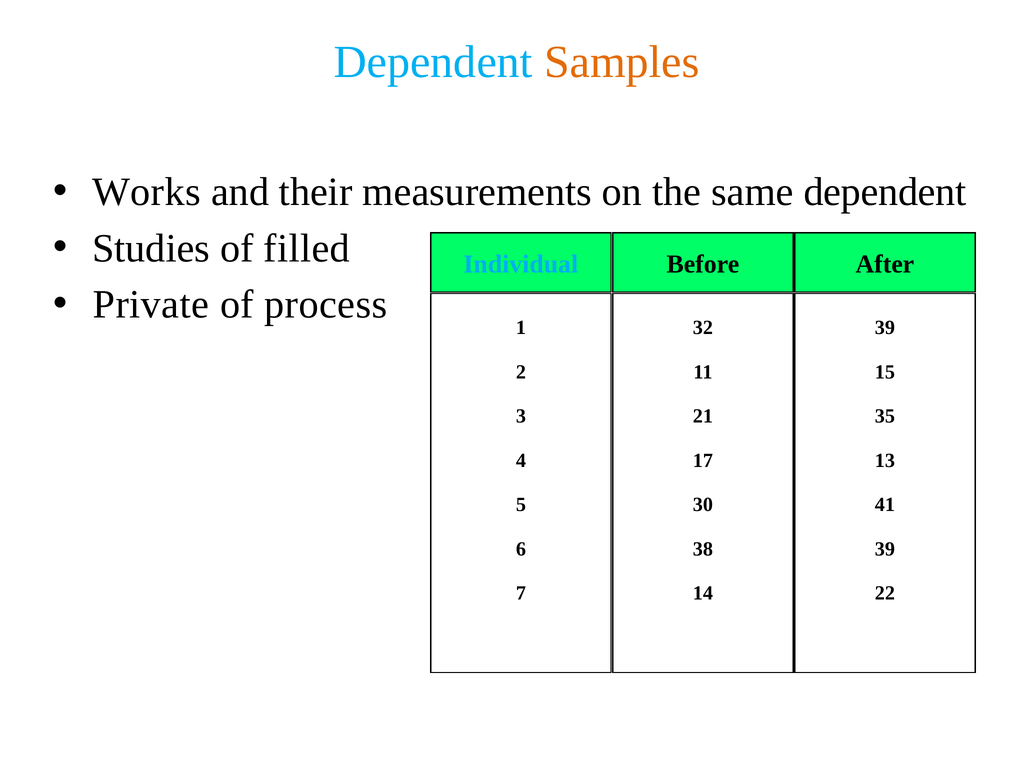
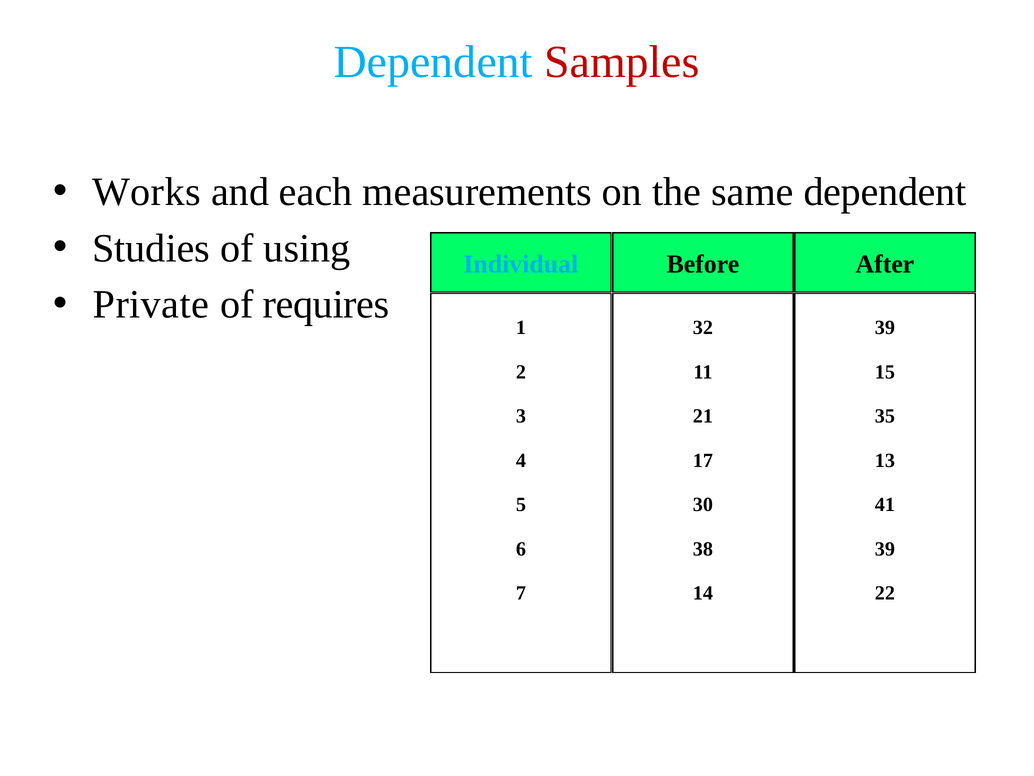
Samples colour: orange -> red (622, 62)
their: their -> each (316, 192)
filled: filled -> using (307, 248)
process: process -> requires (326, 304)
